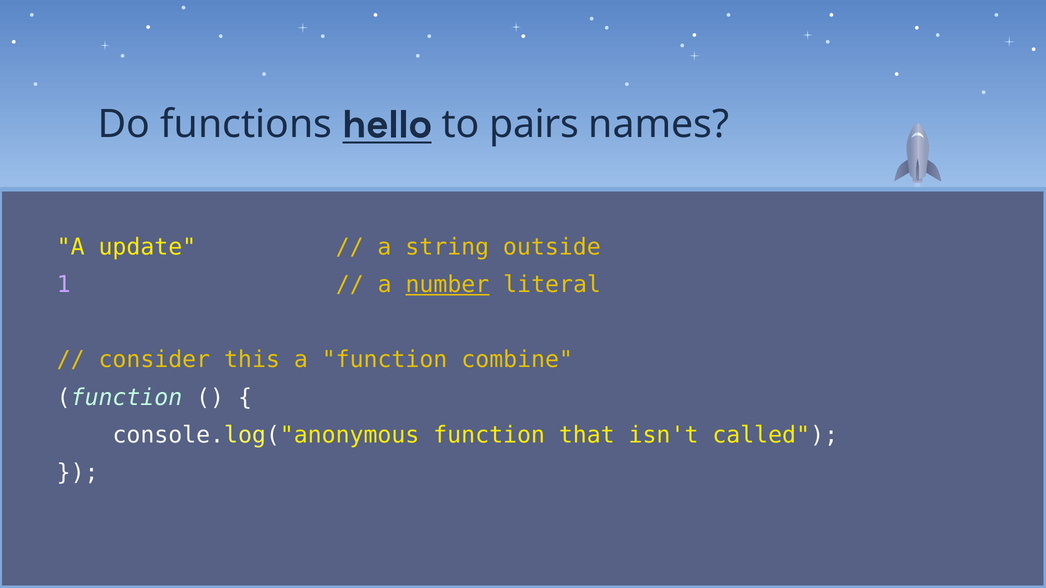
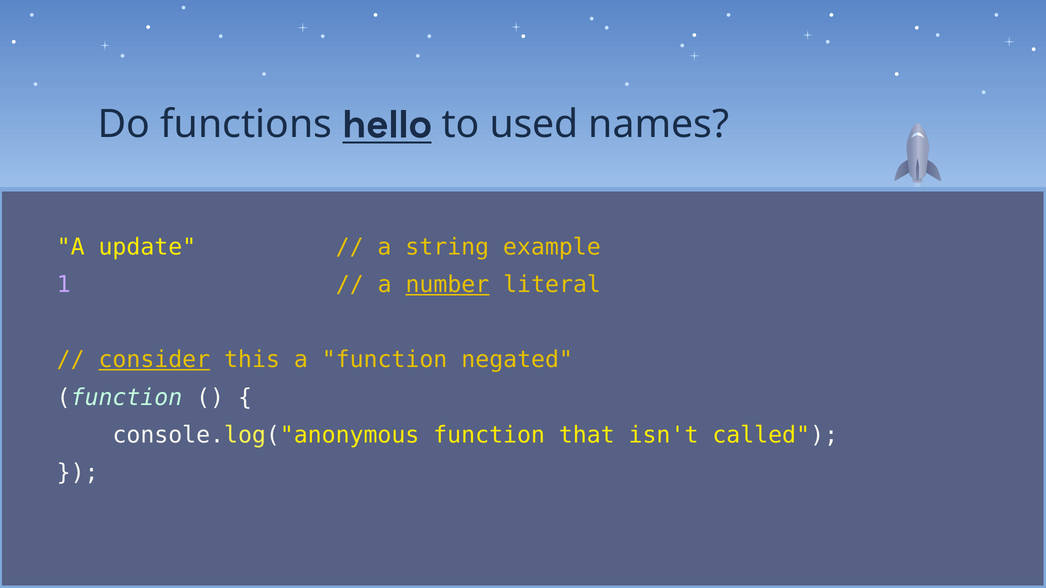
pairs: pairs -> used (534, 124)
outside: outside -> example (552, 247)
consider underline: none -> present (154, 360)
combine: combine -> negated (517, 360)
